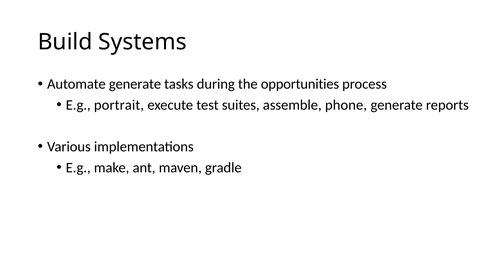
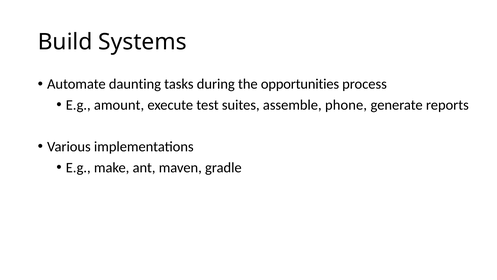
Automate generate: generate -> daunting (135, 84)
portrait: portrait -> amount (119, 105)
